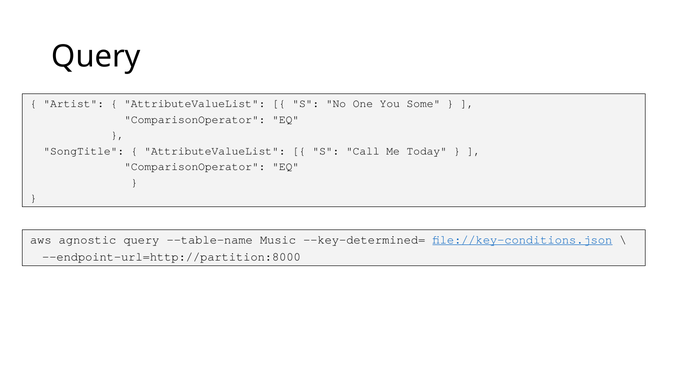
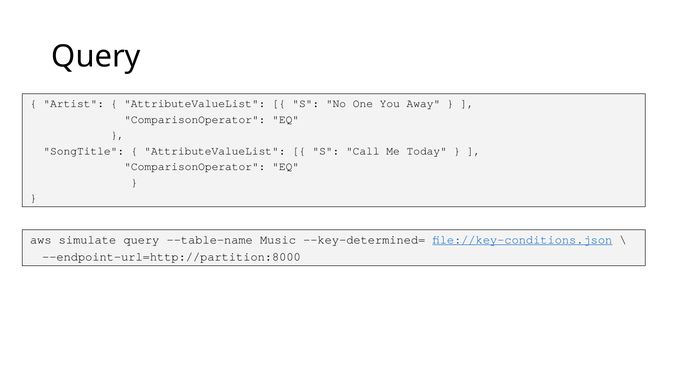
Some: Some -> Away (423, 104)
agnostic: agnostic -> simulate (88, 240)
